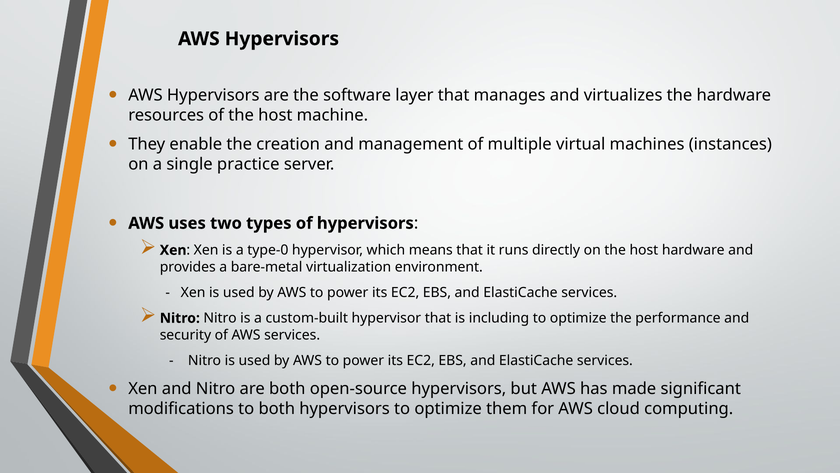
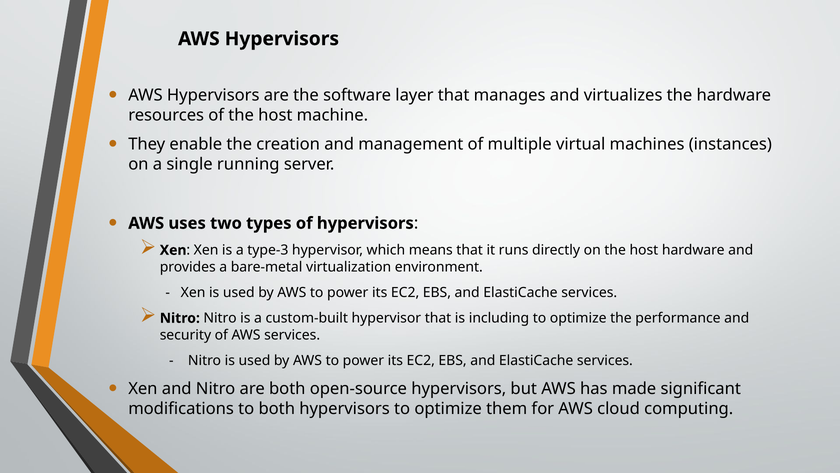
practice: practice -> running (248, 164)
type-0: type-0 -> type-3 (268, 250)
